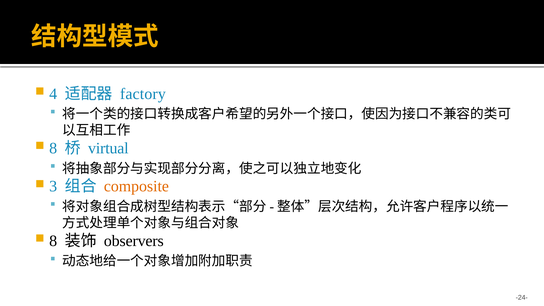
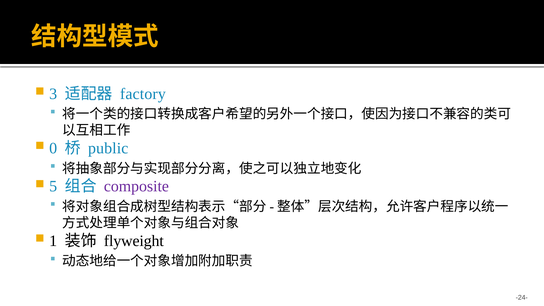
4: 4 -> 3 (53, 94)
8: 8 -> 0 (53, 148)
virtual: virtual -> public (108, 148)
3: 3 -> 5 (53, 186)
composite colour: orange -> purple (136, 186)
8: 8 -> 1 (53, 241)
observers: observers -> flyweight (134, 241)
